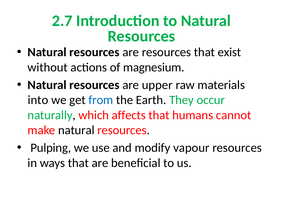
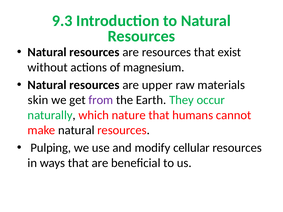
2.7: 2.7 -> 9.3 (62, 21)
into: into -> skin (38, 100)
from colour: blue -> purple (101, 100)
affects: affects -> nature (129, 115)
vapour: vapour -> cellular (191, 148)
